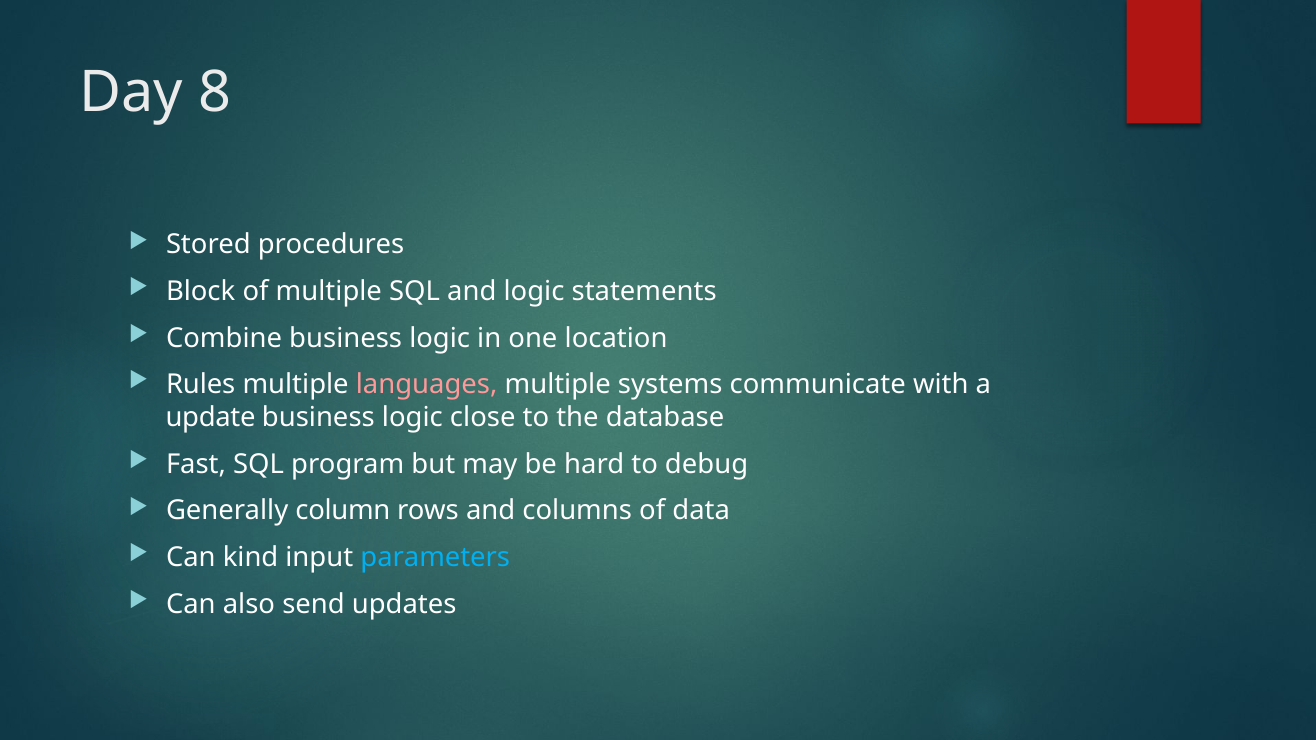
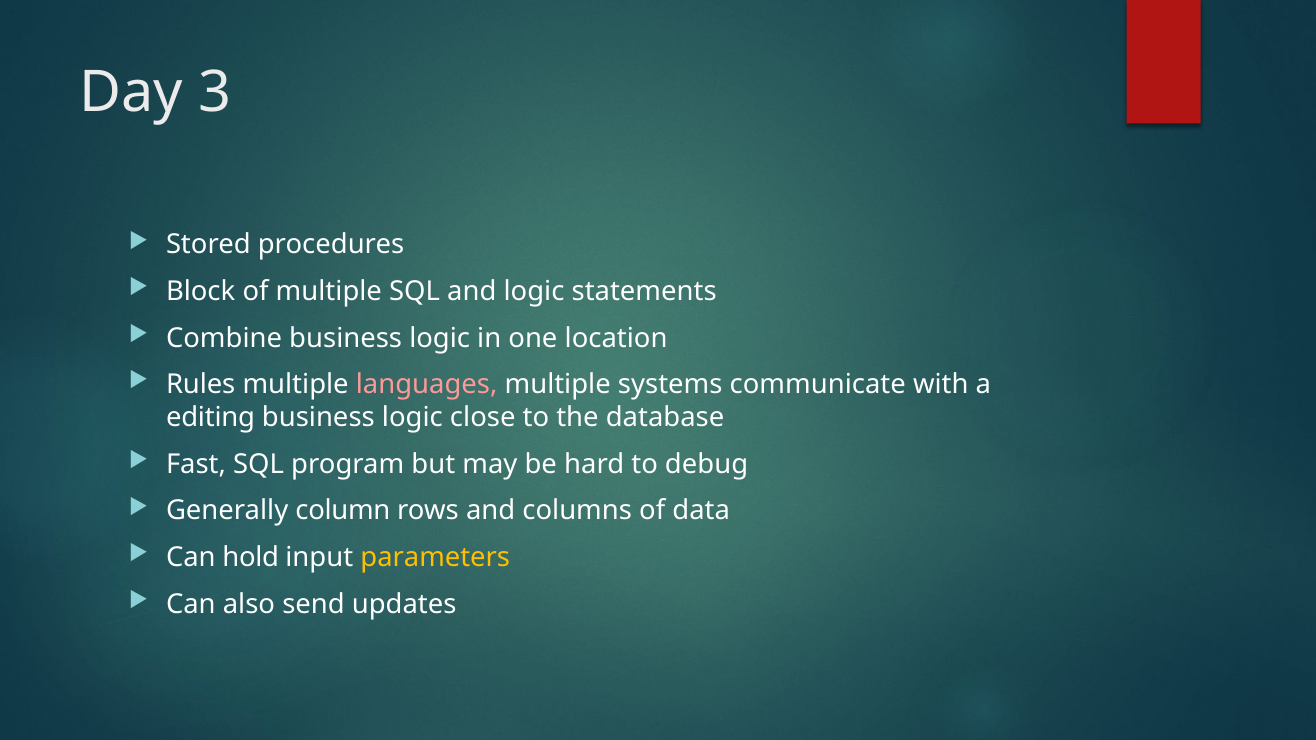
8: 8 -> 3 (215, 92)
update: update -> editing (211, 418)
kind: kind -> hold (251, 558)
parameters colour: light blue -> yellow (435, 558)
